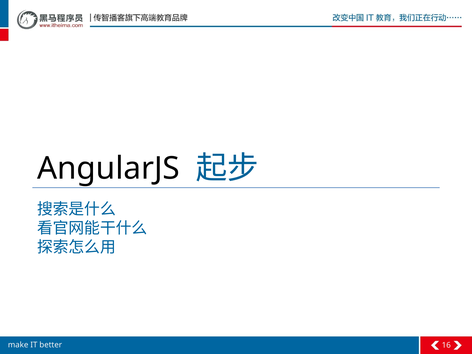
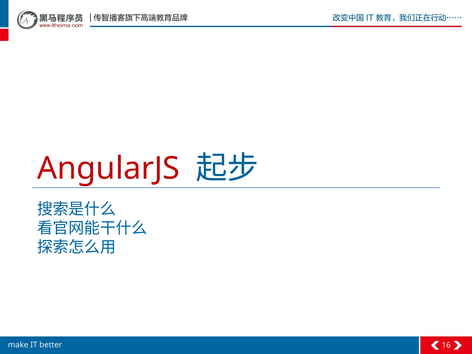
AngularJS colour: black -> red (109, 168)
